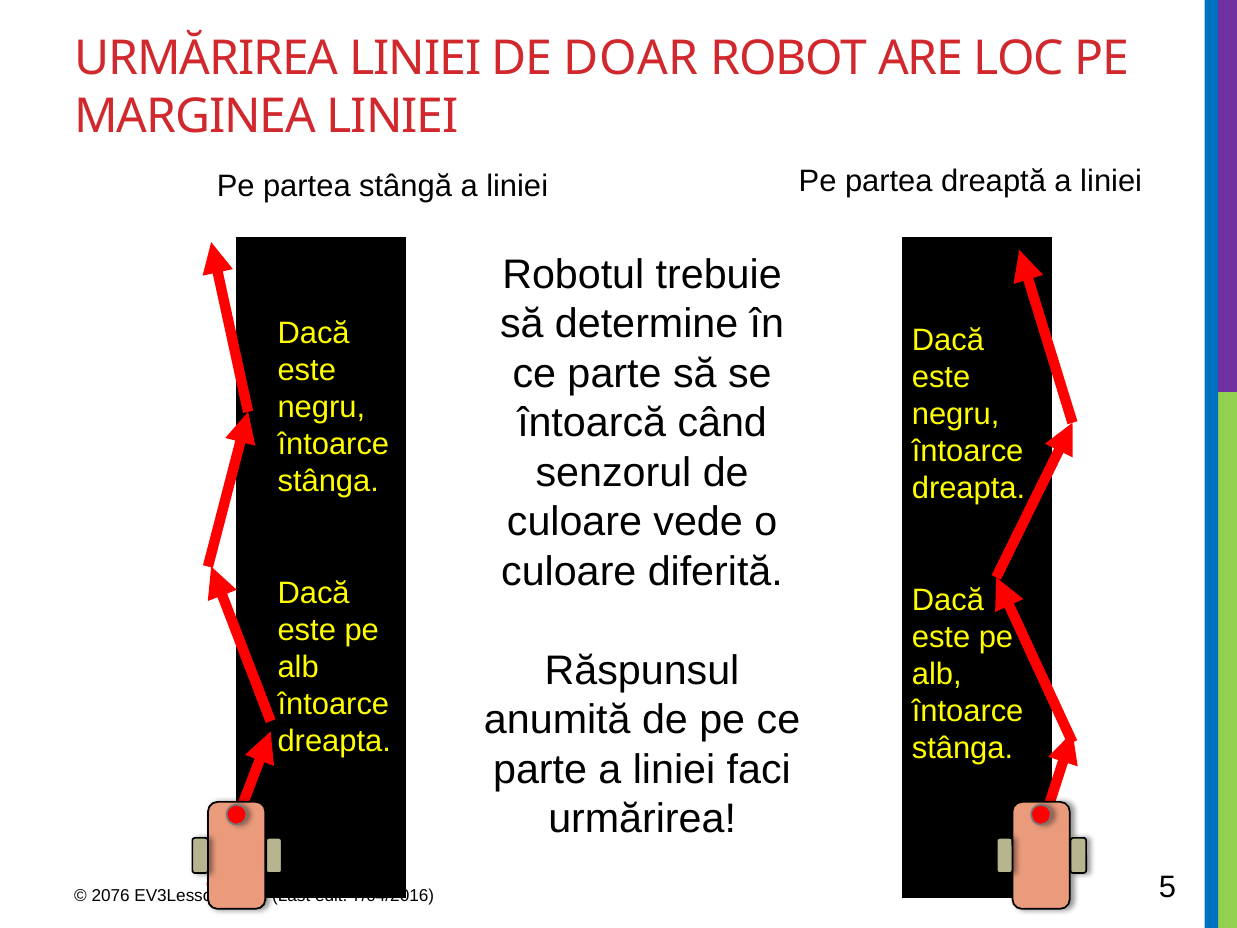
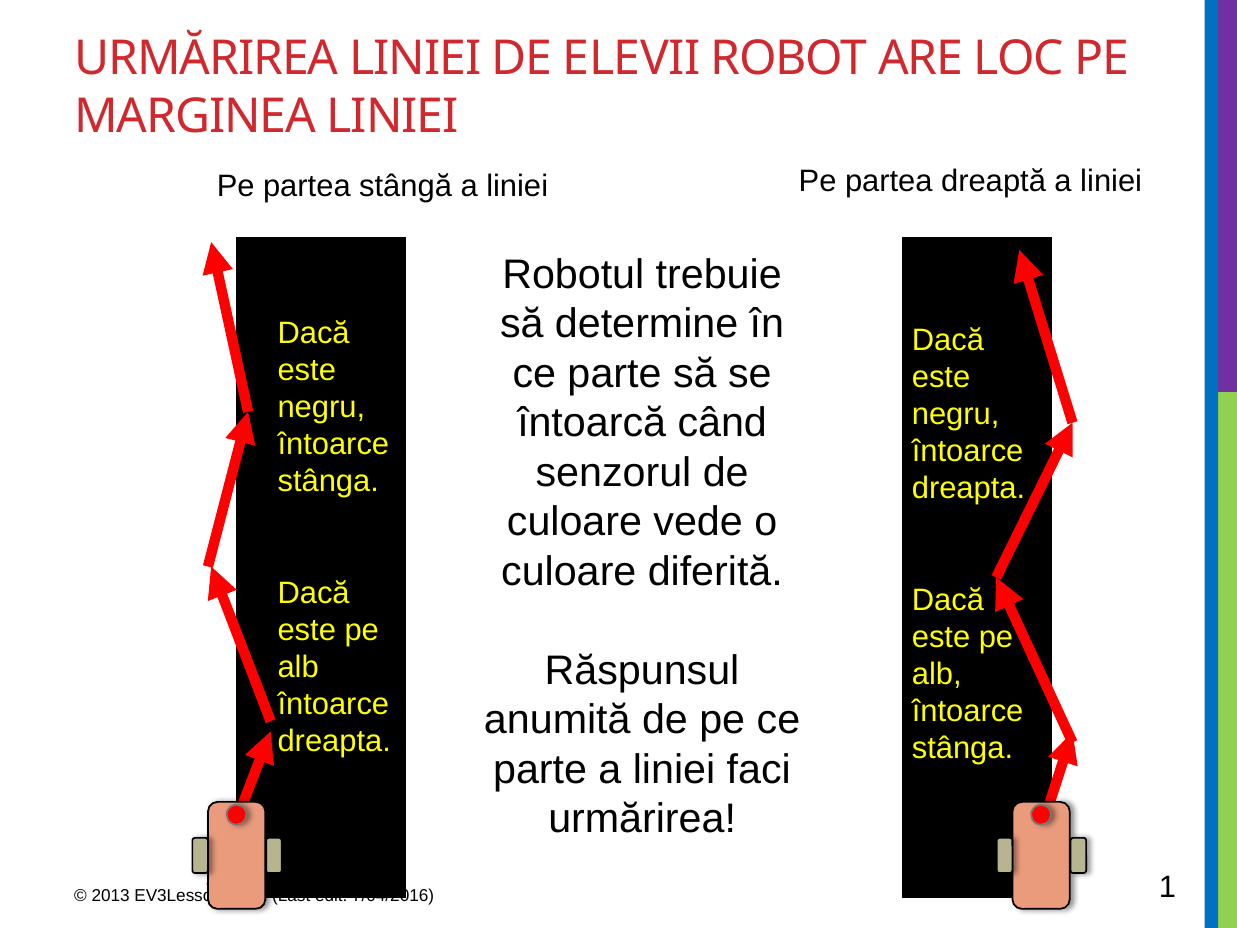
DOAR: DOAR -> ELEVII (632, 59)
2076: 2076 -> 2013 (111, 896)
5: 5 -> 1 (1168, 887)
